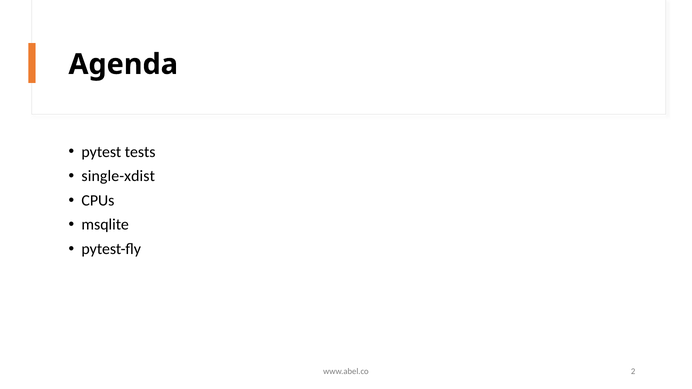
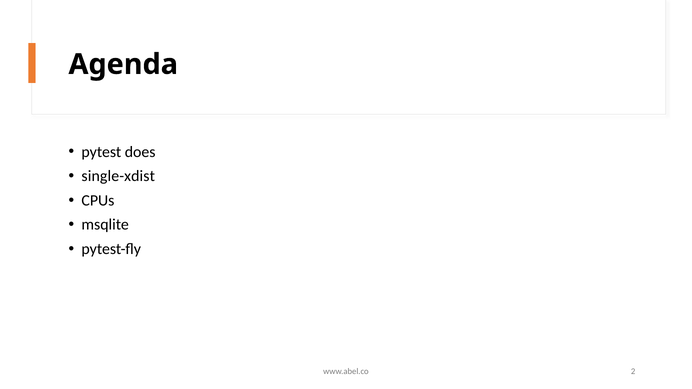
tests: tests -> does (140, 152)
